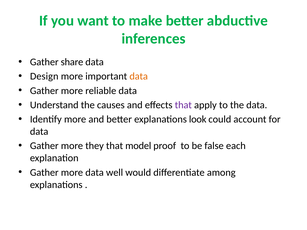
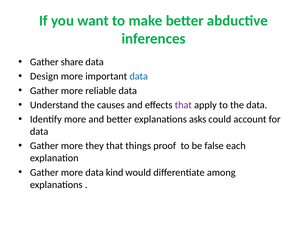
data colour: orange -> blue (139, 76)
look: look -> asks (198, 119)
model: model -> things (138, 146)
well: well -> kind (115, 173)
